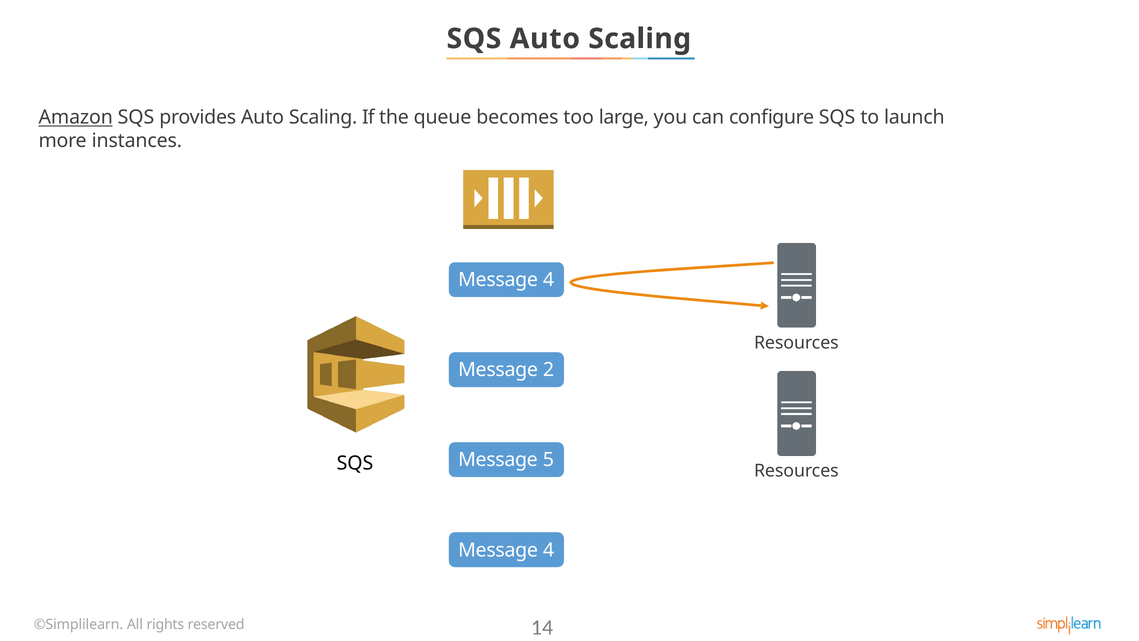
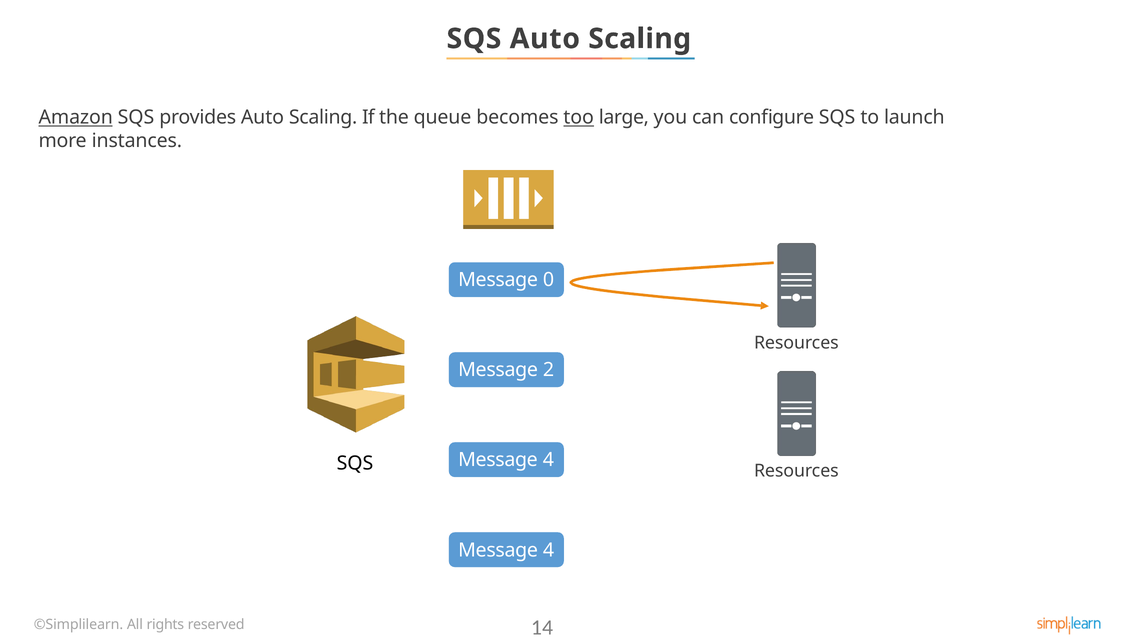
too underline: none -> present (579, 117)
4: 4 -> 0 (549, 280)
5: 5 -> 4 (548, 460)
